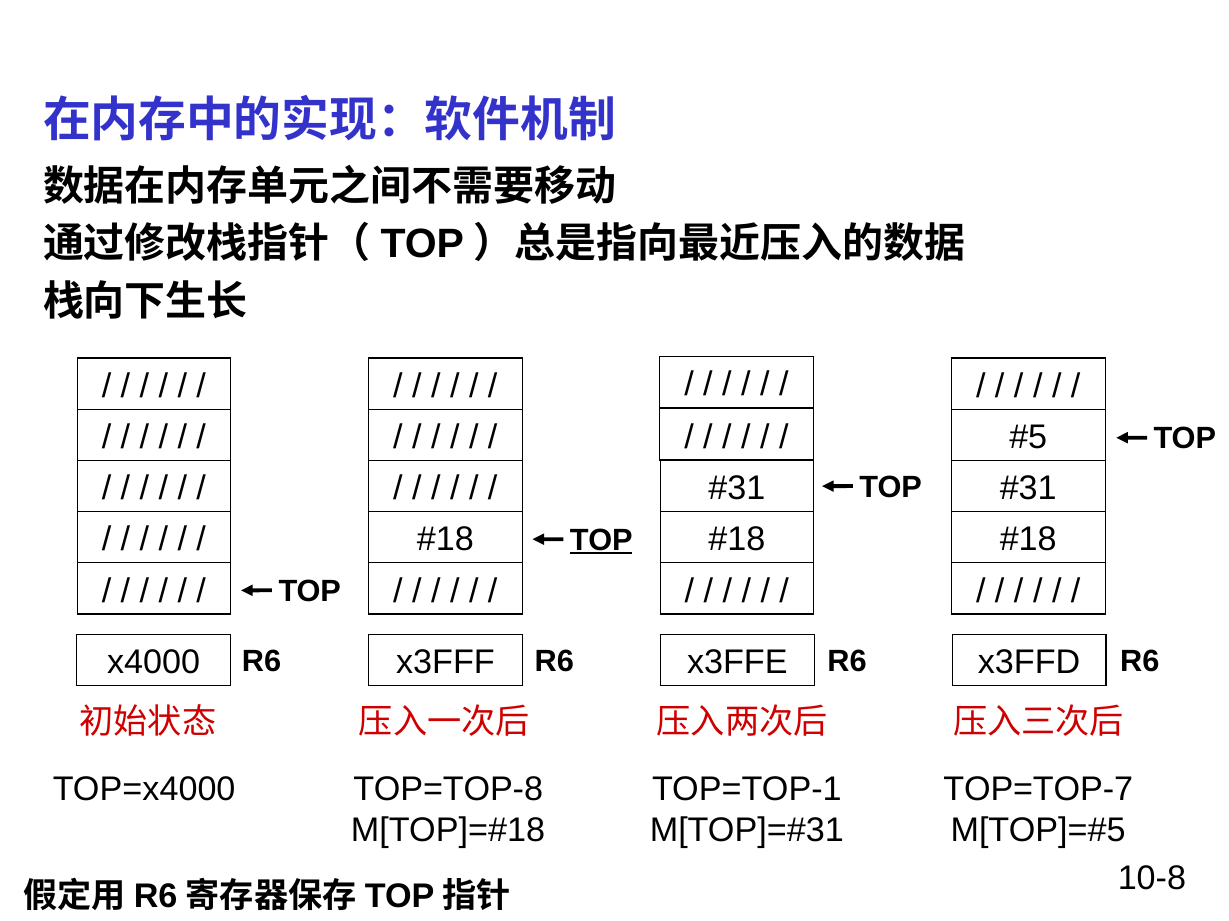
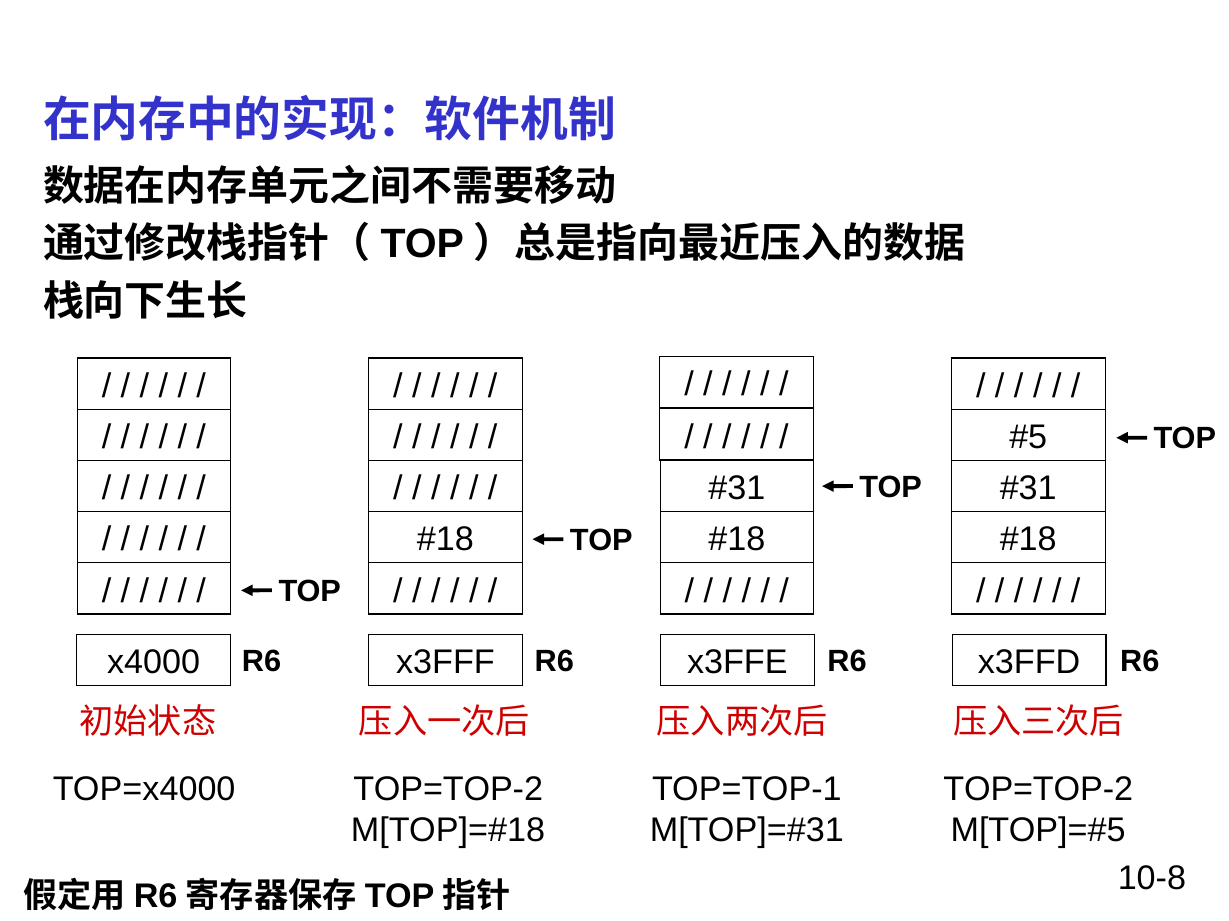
TOP underline: present -> none (601, 541)
TOP=x4000 TOP=TOP-8: TOP=TOP-8 -> TOP=TOP-2 (448, 790)
TOP=TOP-7: TOP=TOP-7 -> TOP=TOP-2 (1038, 790)
